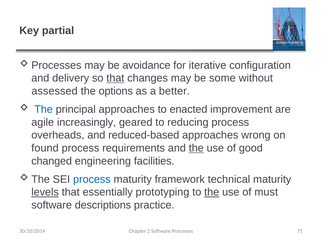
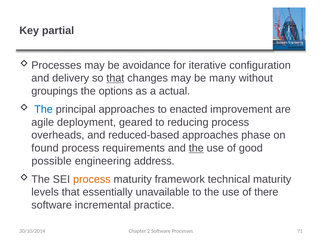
some: some -> many (222, 78)
assessed: assessed -> groupings (55, 91)
better: better -> actual (174, 91)
increasingly: increasingly -> deployment (86, 122)
wrong: wrong -> phase (256, 135)
changed: changed -> possible (52, 161)
facilities: facilities -> address (154, 161)
process colour: blue -> orange (92, 179)
levels underline: present -> none (45, 192)
prototyping: prototyping -> unavailable (163, 192)
the underline: present -> none (212, 192)
must: must -> there (266, 192)
descriptions: descriptions -> incremental (103, 205)
